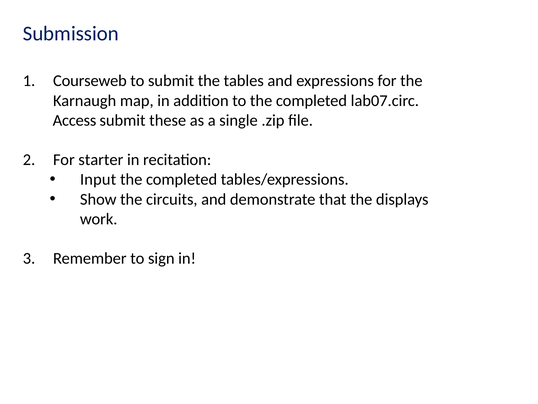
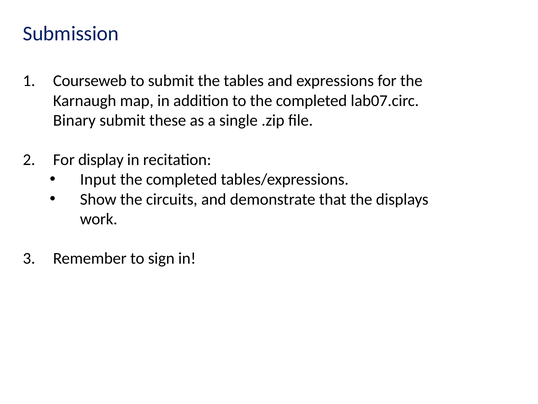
Access: Access -> Binary (74, 120)
starter: starter -> display (101, 160)
